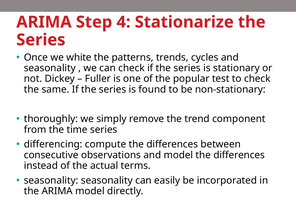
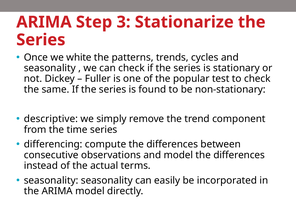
4: 4 -> 3 (124, 22)
thoroughly: thoroughly -> descriptive (51, 119)
